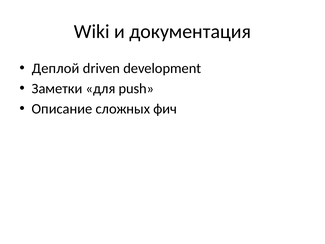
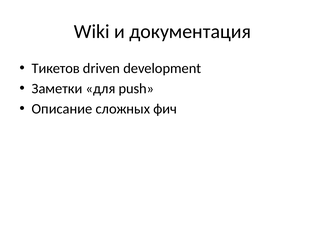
Деплой: Деплой -> Тикетов (56, 68)
